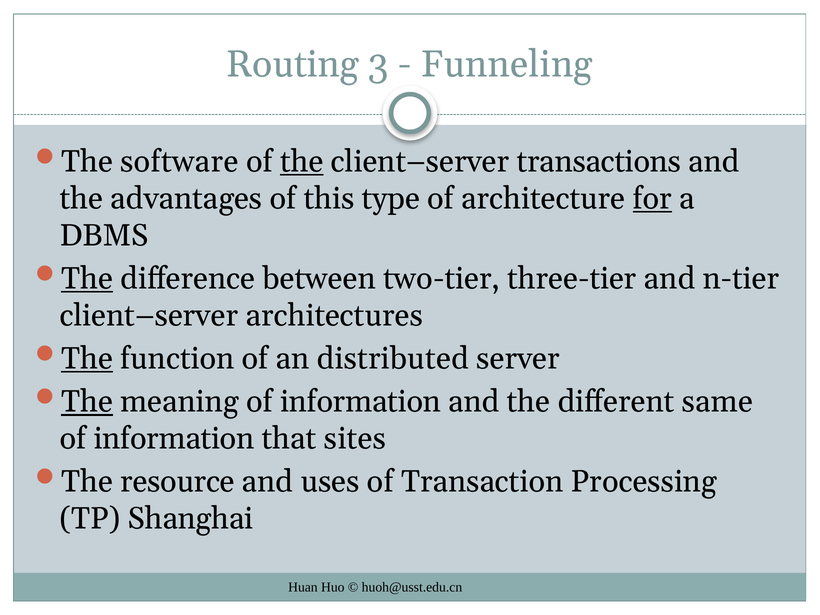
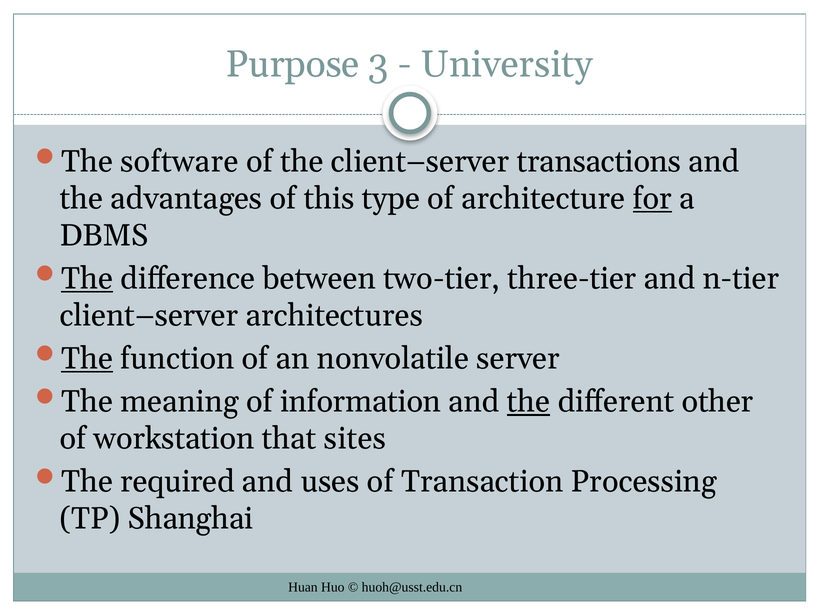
Routing: Routing -> Purpose (293, 65)
Funneling: Funneling -> University (507, 65)
the underline: present -> none (302, 162)
distributed: distributed -> nonvolatile (393, 359)
The underline: present -> none (87, 402)
the underline: none -> present (529, 402)
same: same -> other (718, 402)
information: information -> workstation (174, 439)
resource: resource -> required (178, 482)
